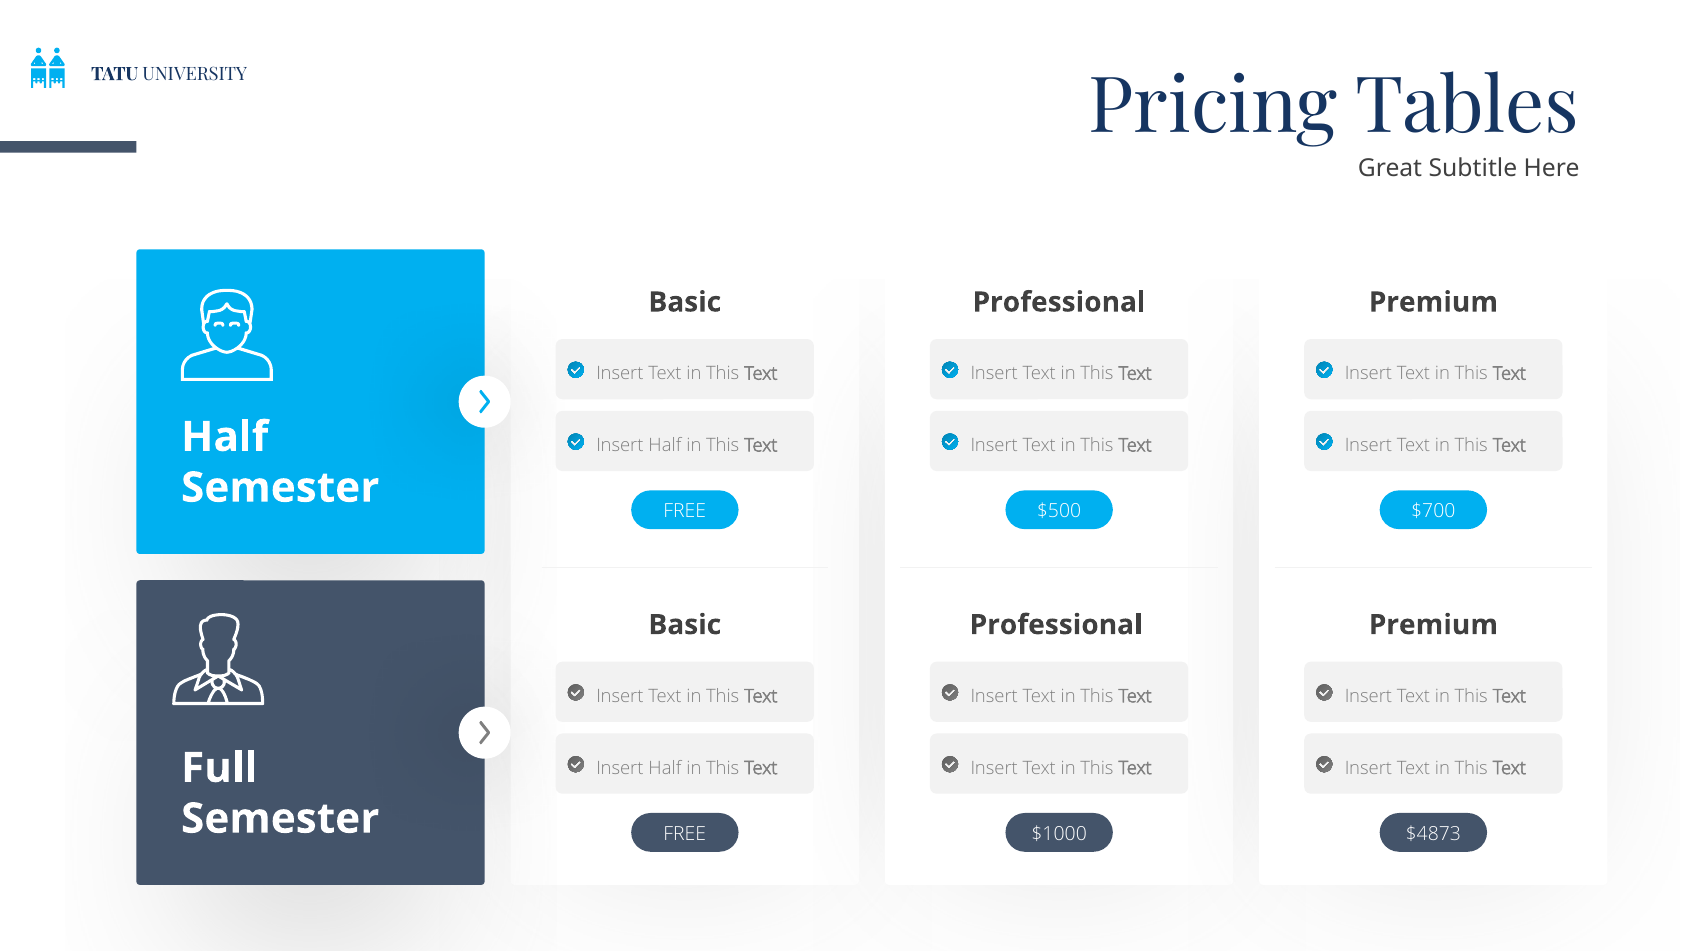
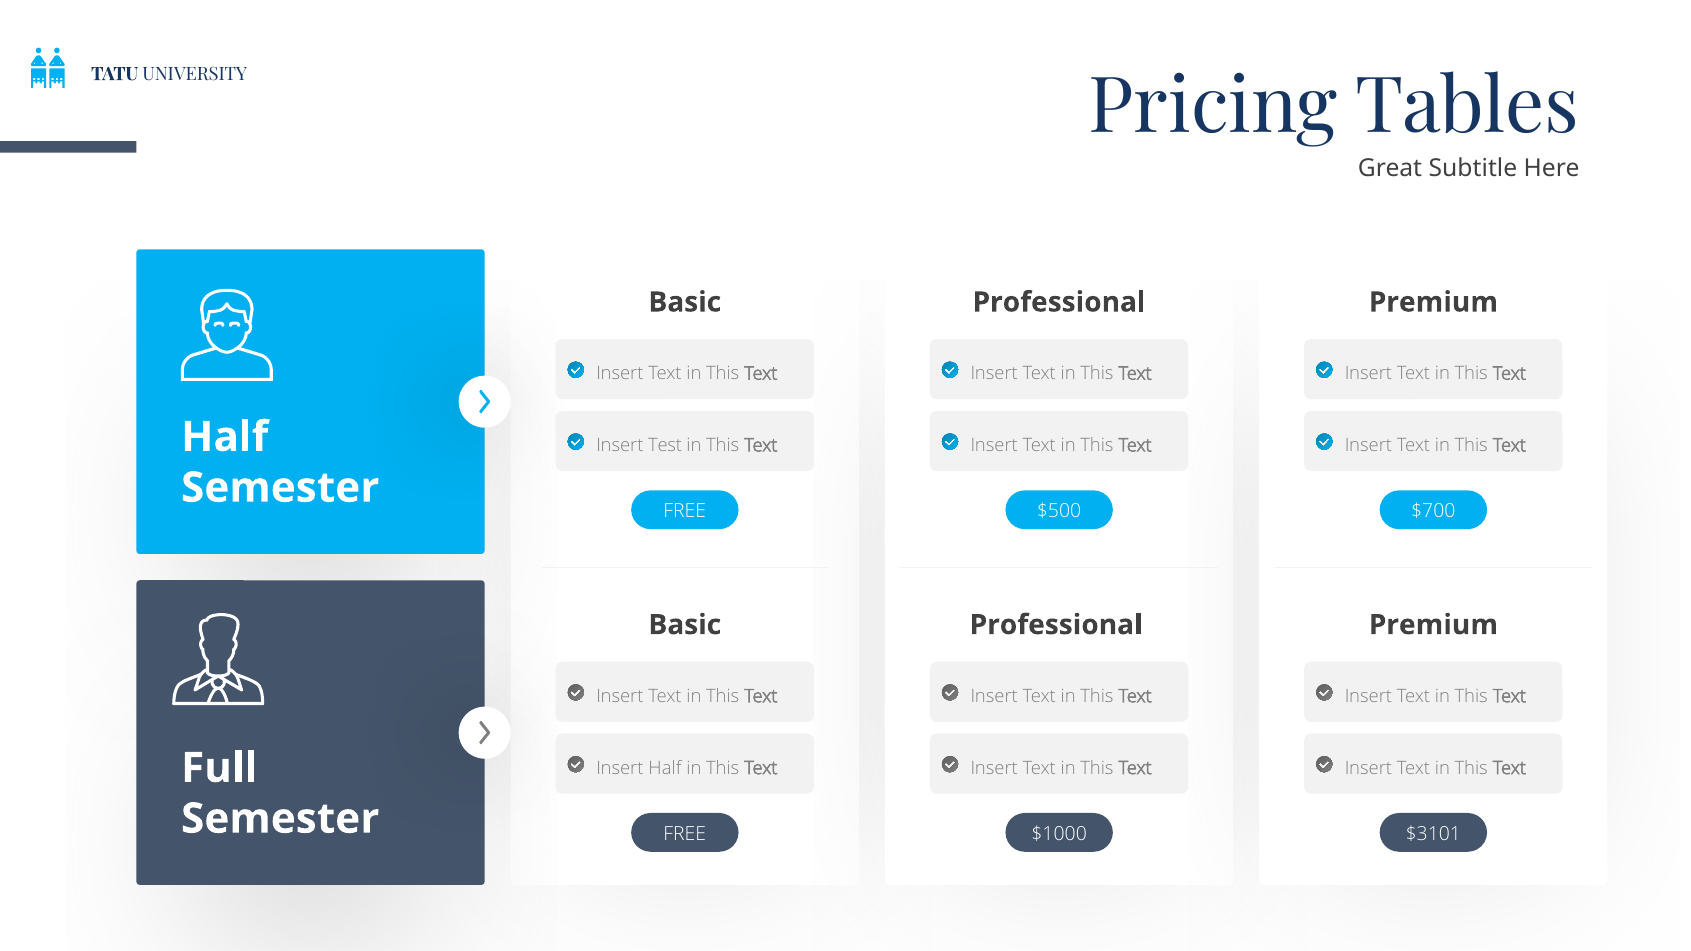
Half: Half -> Test (665, 445)
$4873: $4873 -> $3101 (1433, 834)
